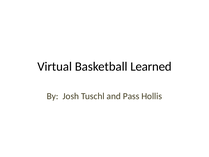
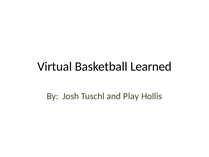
Pass: Pass -> Play (131, 96)
